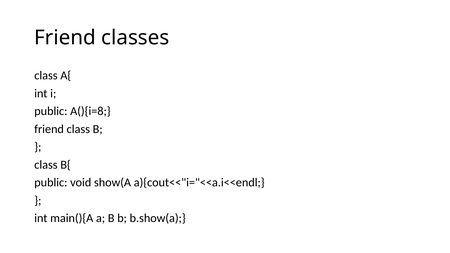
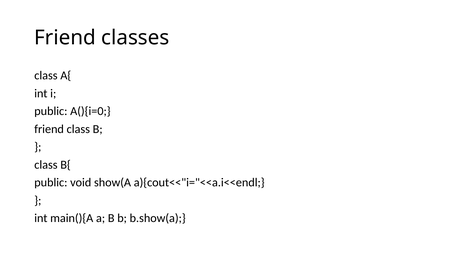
A(){i=8: A(){i=8 -> A(){i=0 (90, 111)
